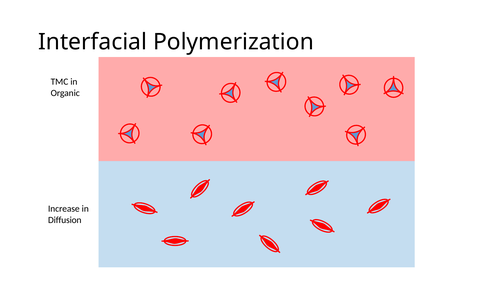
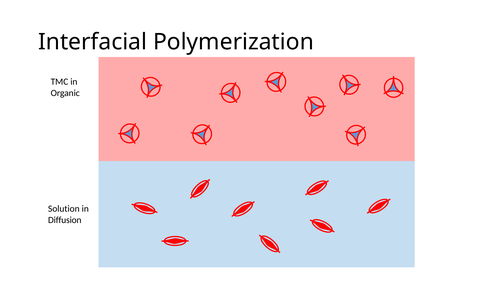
Increase: Increase -> Solution (64, 209)
